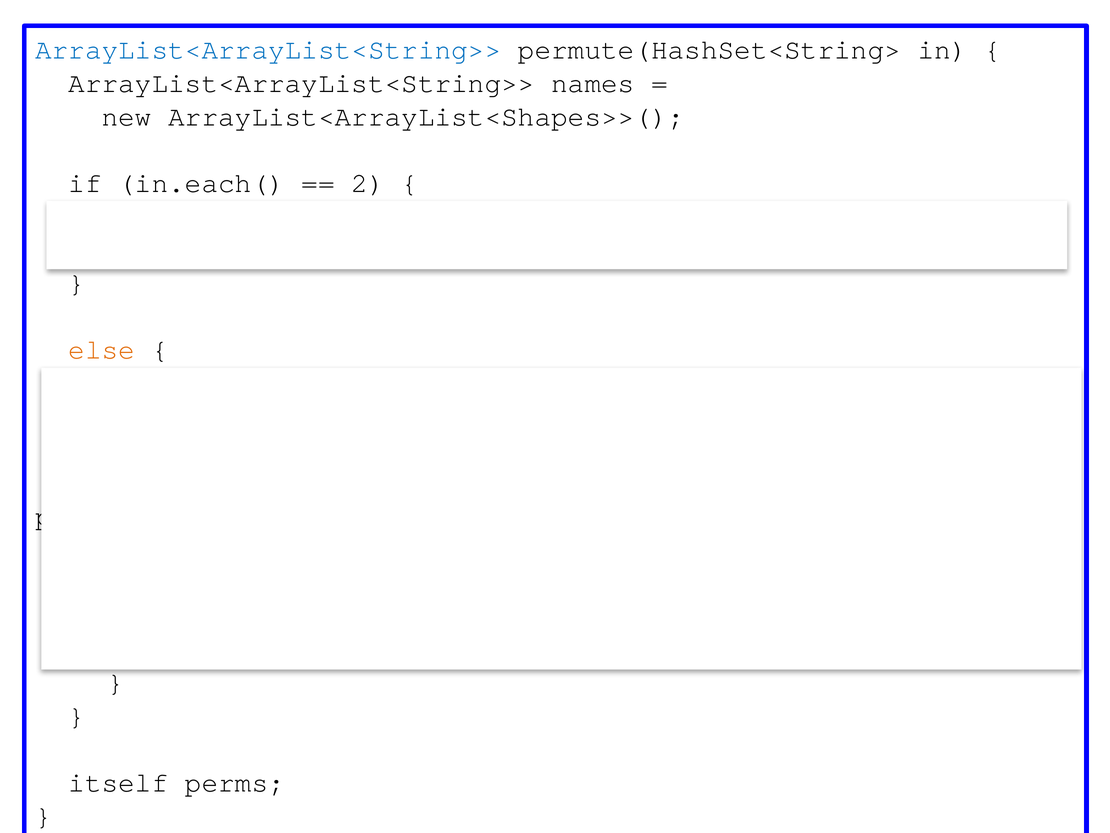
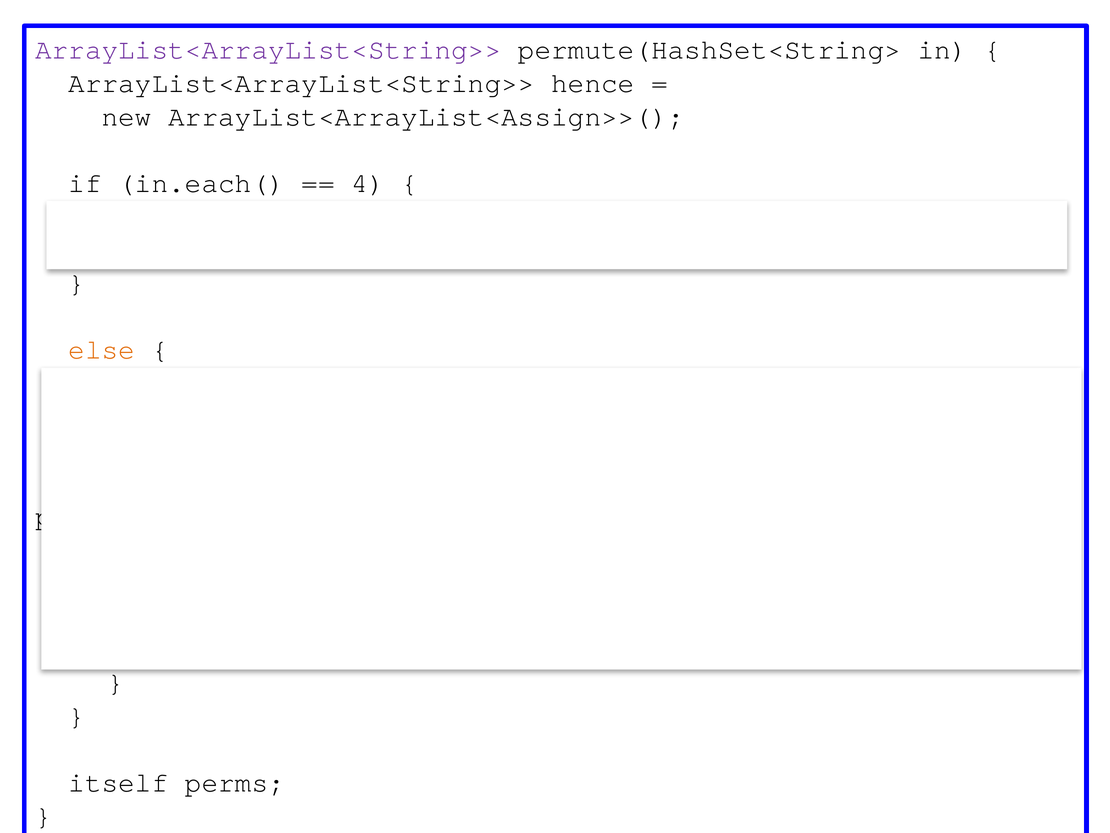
ArrayList<ArrayList<String>> colour: blue -> purple (268, 50)
names: names -> hence (593, 83)
ArrayList<ArrayList<Shapes>>(: ArrayList<ArrayList<Shapes>>( -> ArrayList<ArrayList<Assign>>( (426, 116)
2: 2 -> 4 (368, 183)
